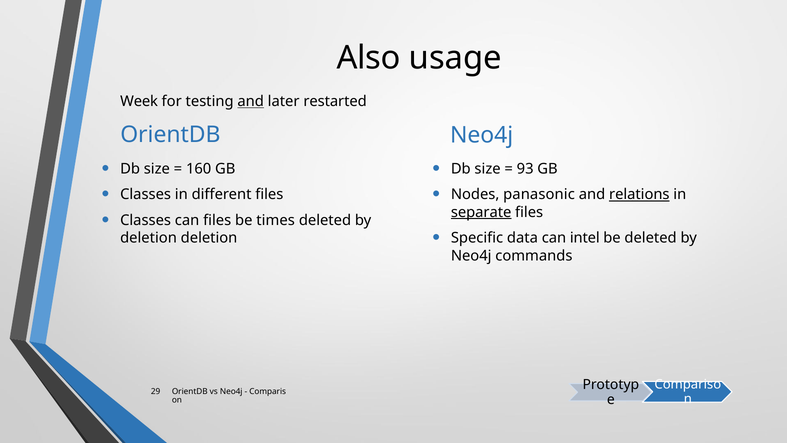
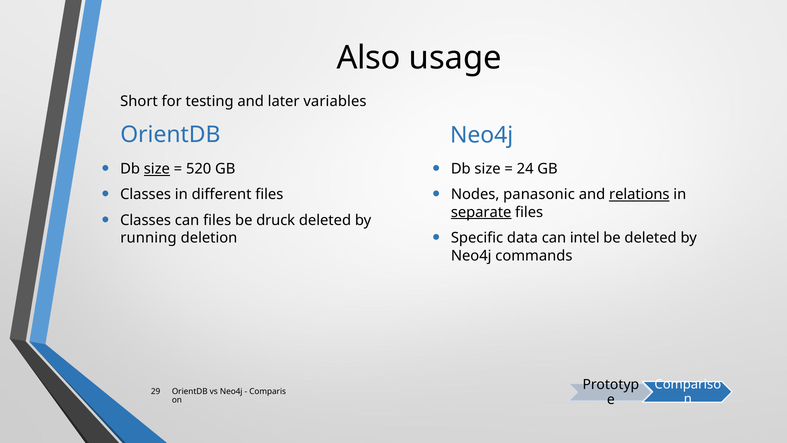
Week: Week -> Short (139, 101)
and underline: present -> none (251, 101)
restarted: restarted -> variables (335, 101)
size underline: none -> present (157, 169)
160: 160 -> 520 (199, 169)
93: 93 -> 24 (525, 169)
times: times -> druck (276, 220)
deletion: deletion -> running (148, 238)
